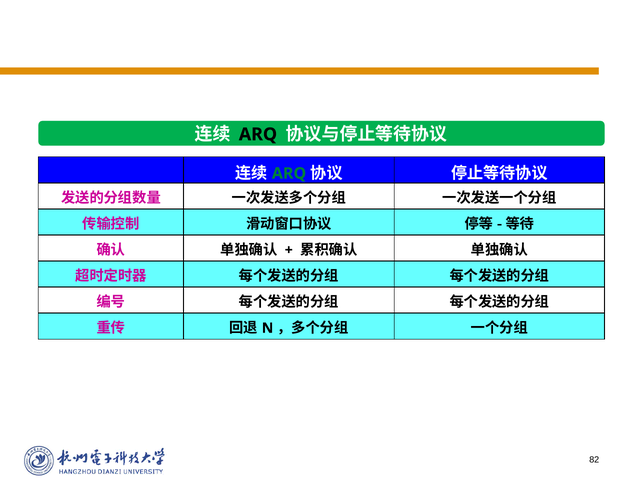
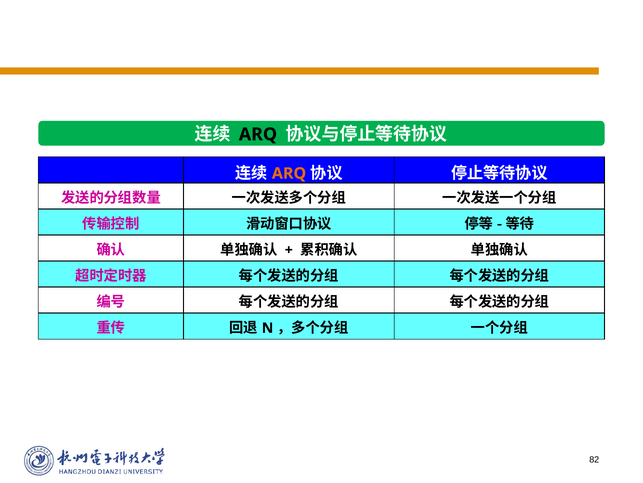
ARQ colour: green -> orange (289, 173)
